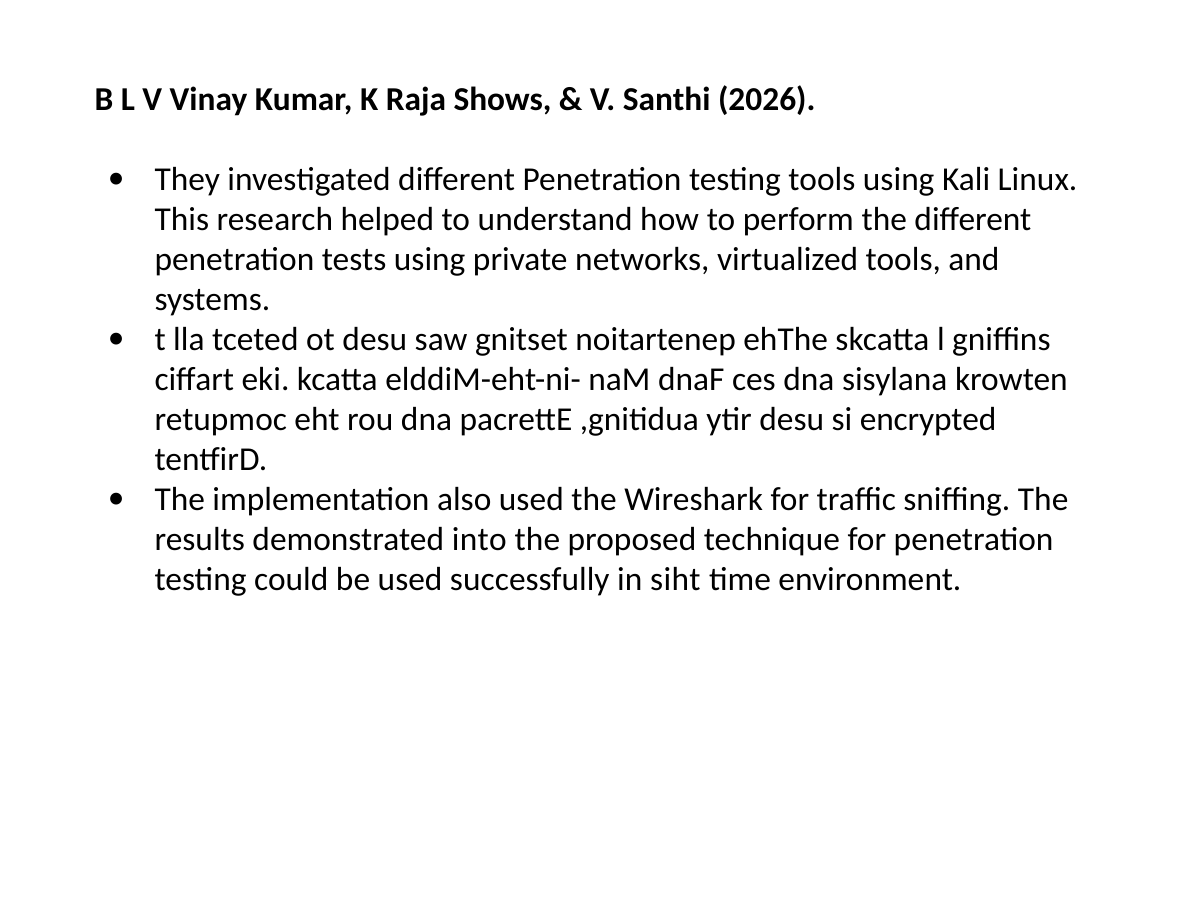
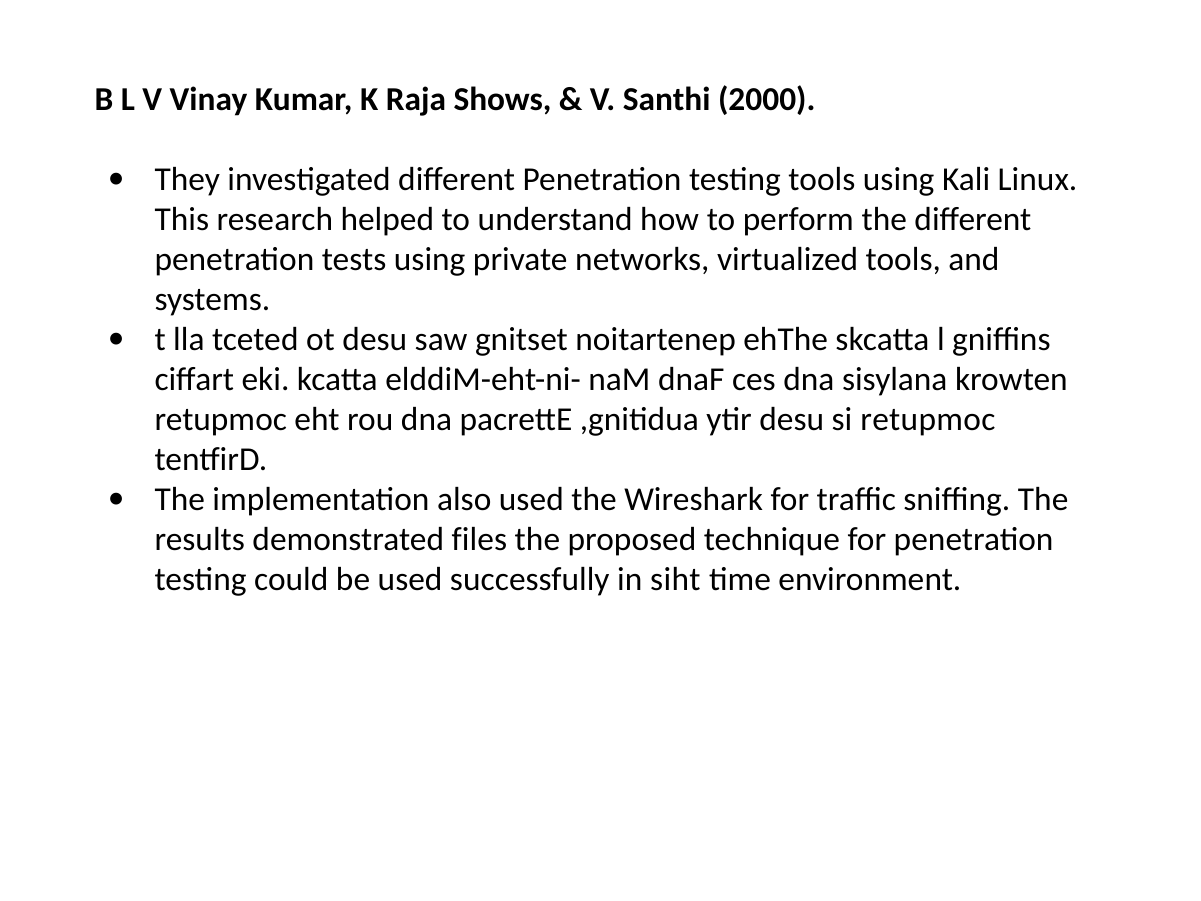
2026: 2026 -> 2000 (767, 99)
si encrypted: encrypted -> retupmoc (928, 419)
into: into -> files (479, 540)
